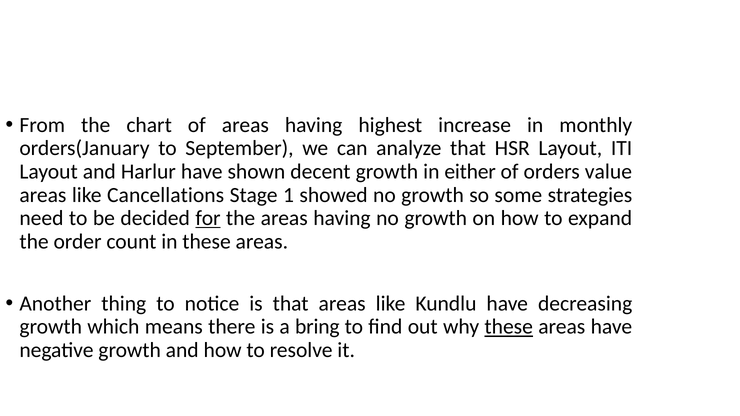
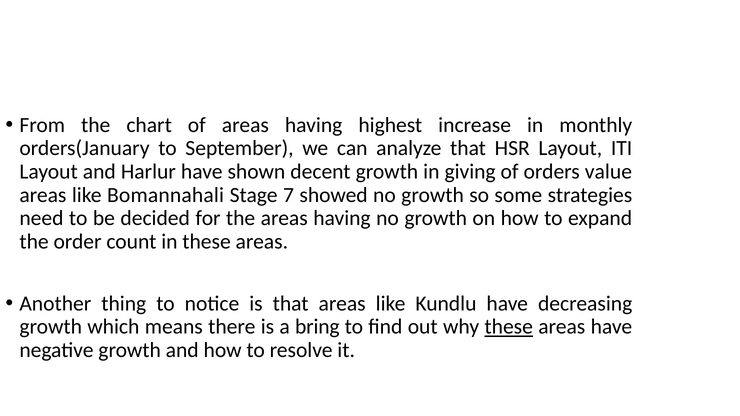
either: either -> giving (470, 172)
Cancellations: Cancellations -> Bomannahali (166, 195)
1: 1 -> 7 (289, 195)
for underline: present -> none (208, 218)
